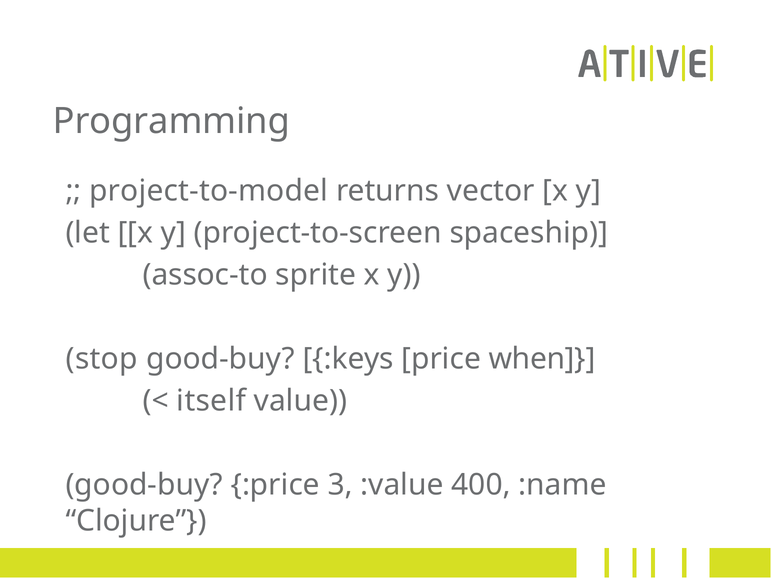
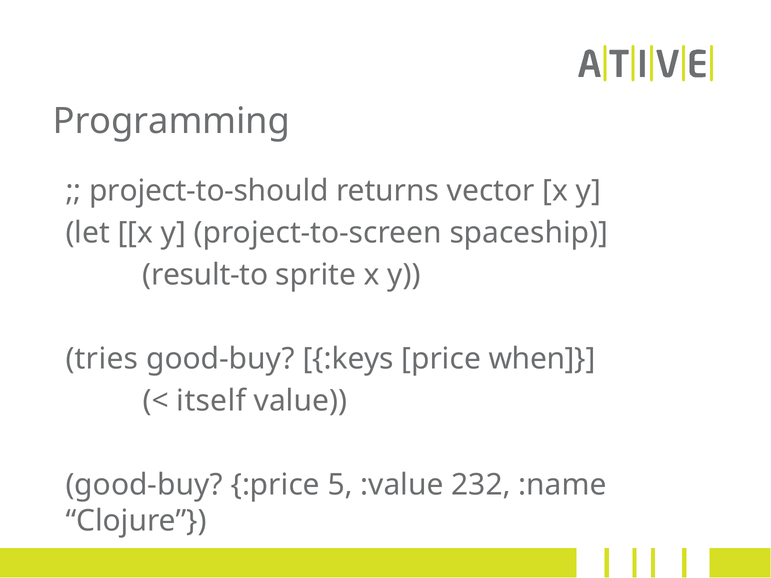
project-to-model: project-to-model -> project-to-should (209, 191)
assoc-to: assoc-to -> result-to (205, 275)
stop: stop -> tries (102, 359)
3: 3 -> 5 (340, 485)
400: 400 -> 232 (481, 485)
